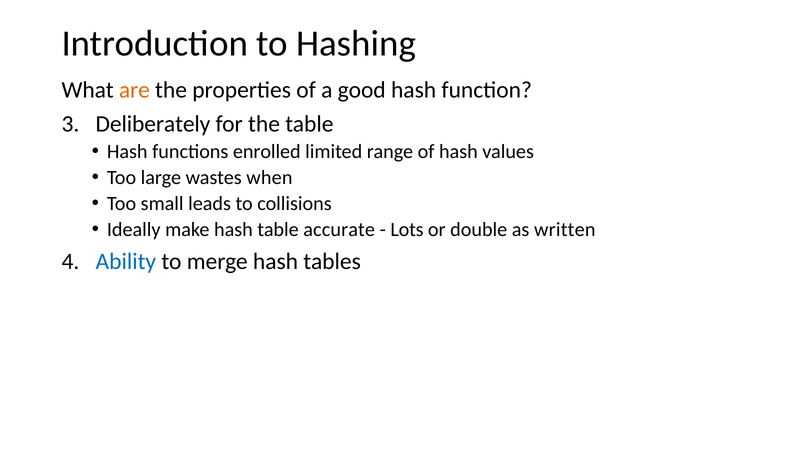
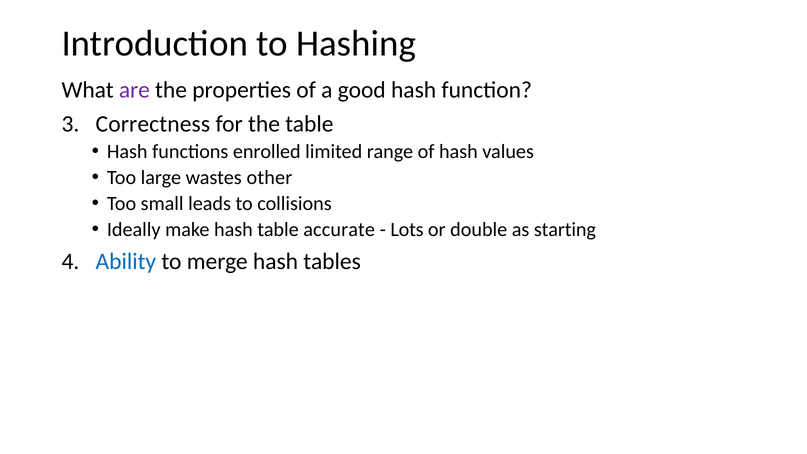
are colour: orange -> purple (134, 90)
Deliberately: Deliberately -> Correctness (153, 124)
when: when -> other (269, 178)
written: written -> starting (565, 229)
